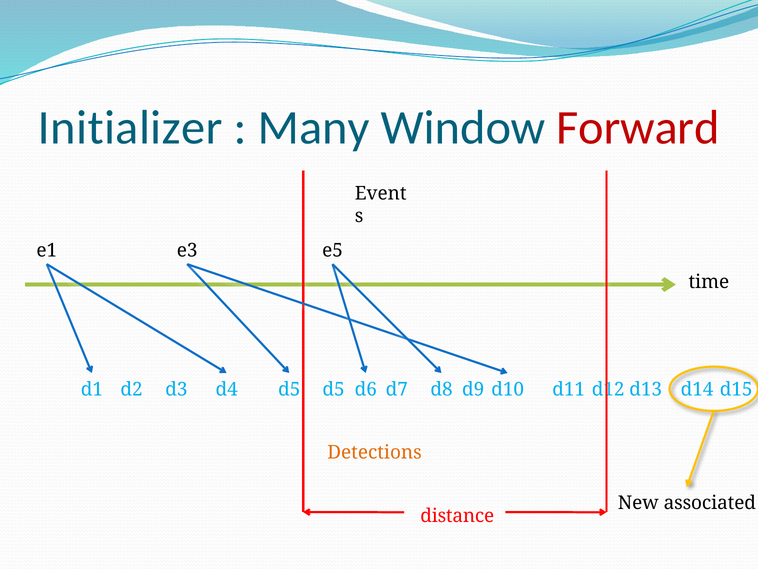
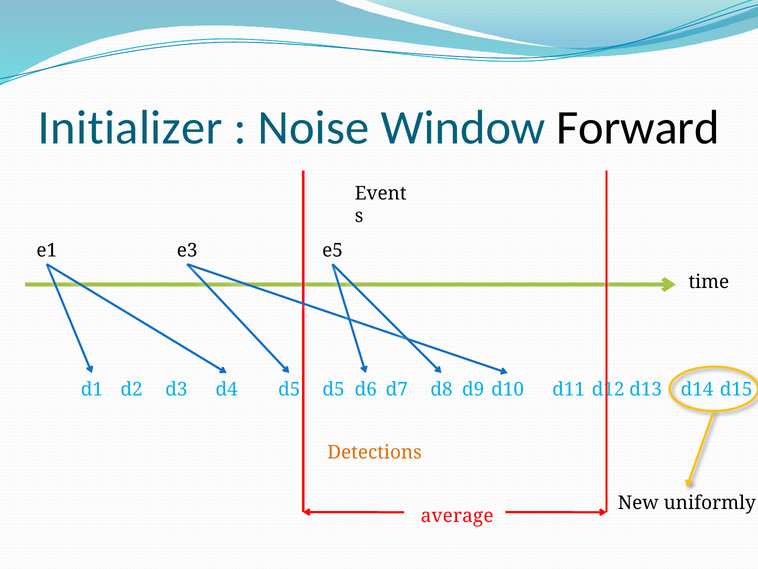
Many: Many -> Noise (314, 127)
Forward colour: red -> black (638, 127)
associated: associated -> uniformly (710, 503)
distance: distance -> average (457, 515)
